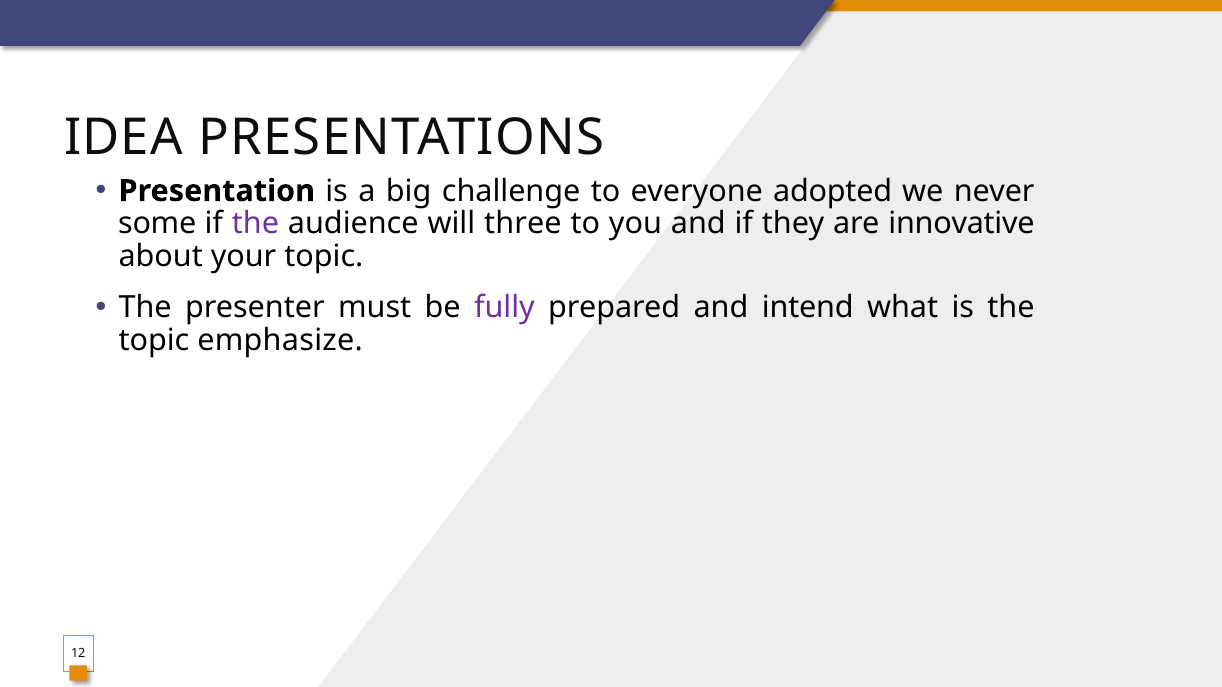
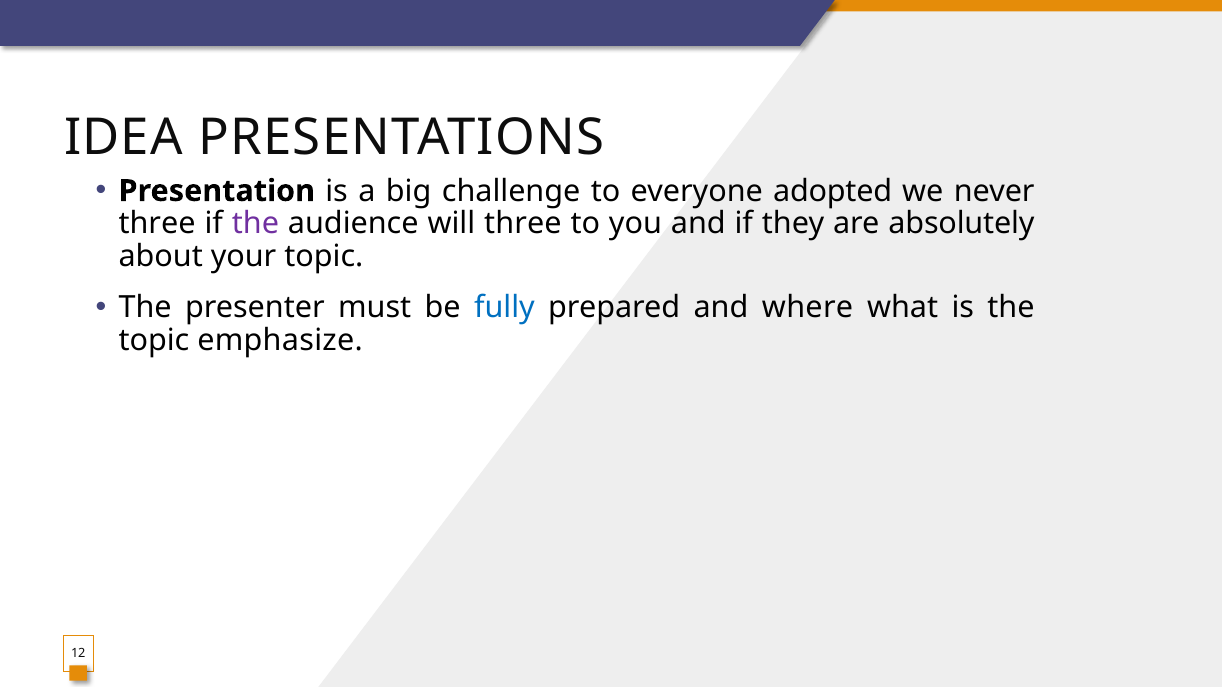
some: some -> three (157, 224)
innovative: innovative -> absolutely (961, 224)
fully colour: purple -> blue (504, 308)
intend: intend -> where (808, 308)
